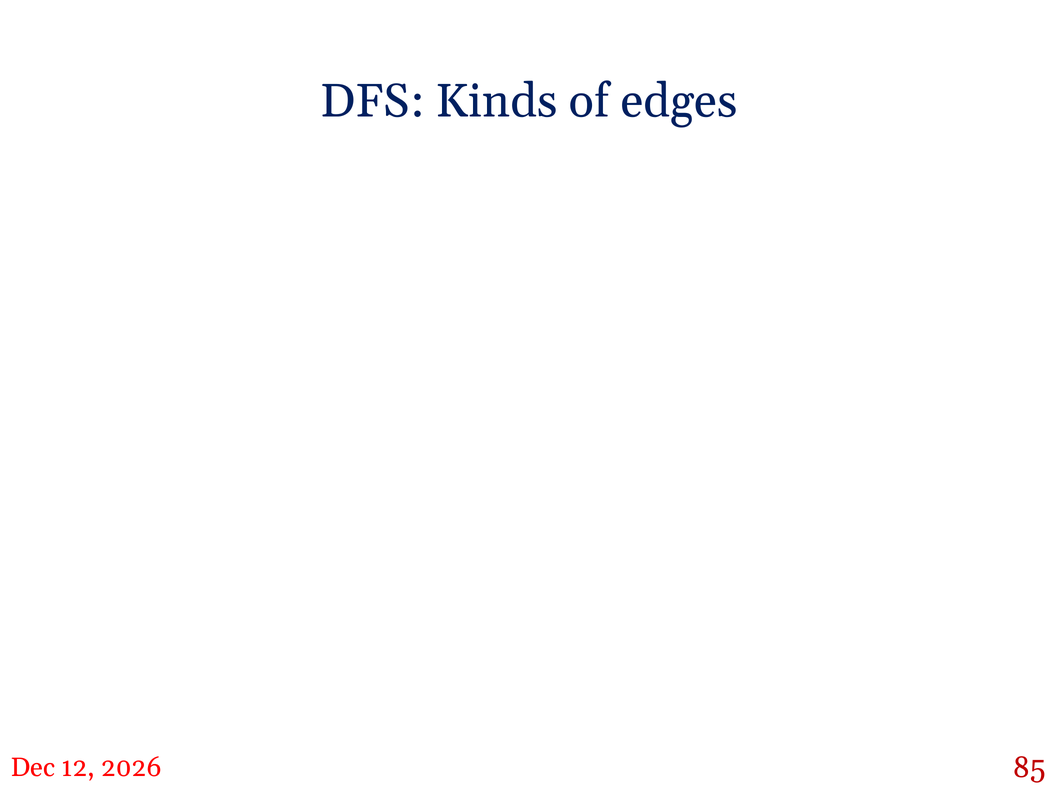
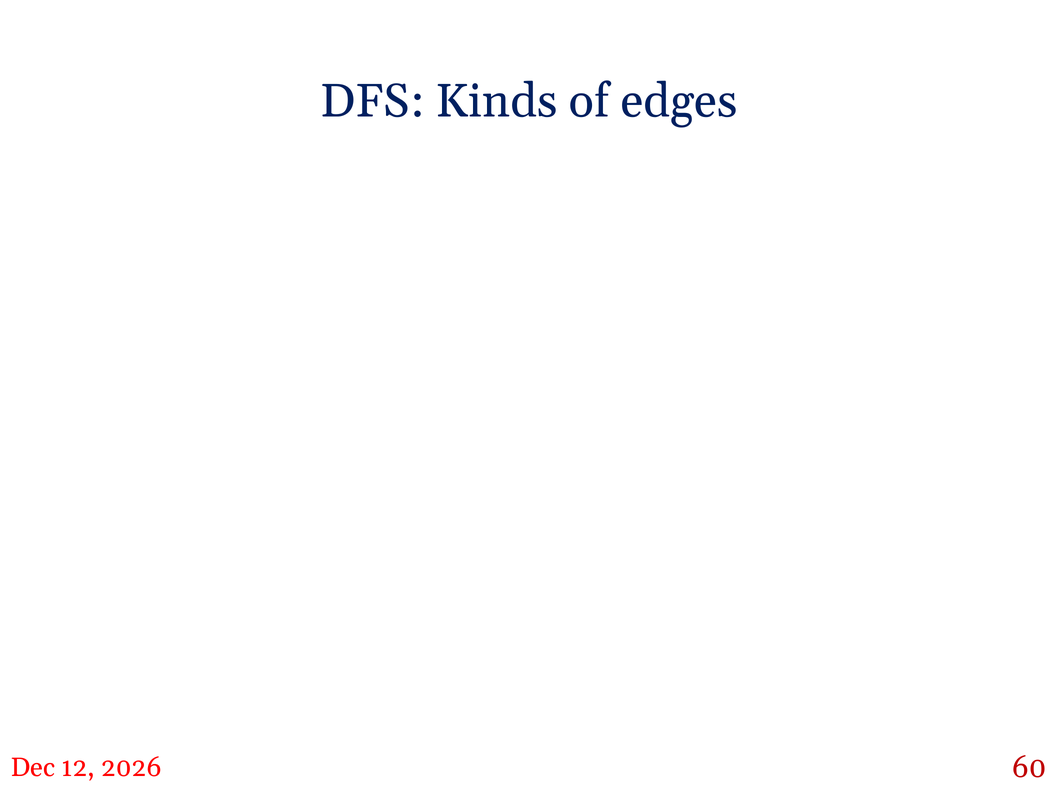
85: 85 -> 60 (1030, 768)
